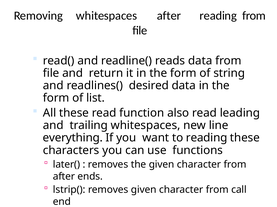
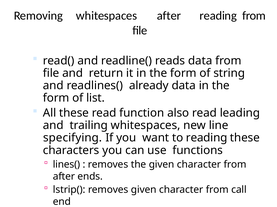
desired: desired -> already (149, 86)
everything: everything -> specifying (73, 138)
later(: later( -> lines( (67, 165)
